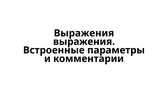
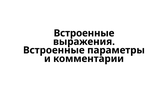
Выражения: Выражения -> Встроенные (84, 33)
